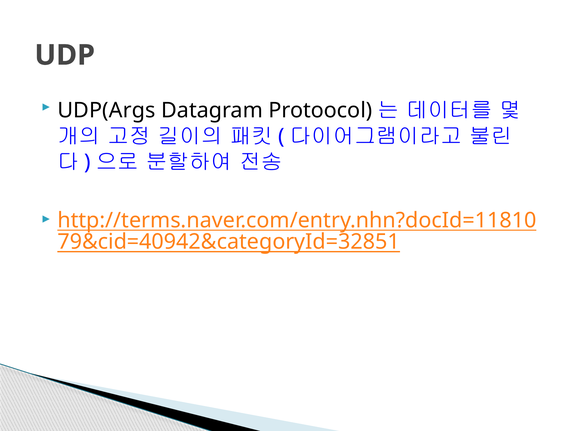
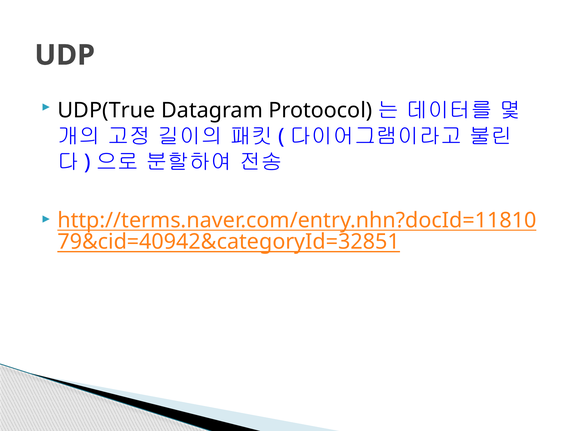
UDP(Args: UDP(Args -> UDP(True (106, 110)
